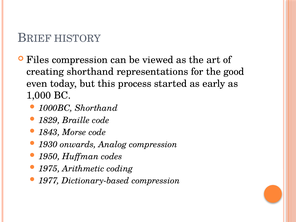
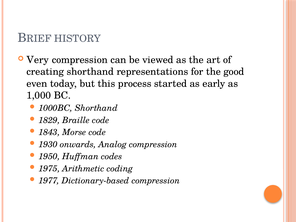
Files: Files -> Very (38, 60)
